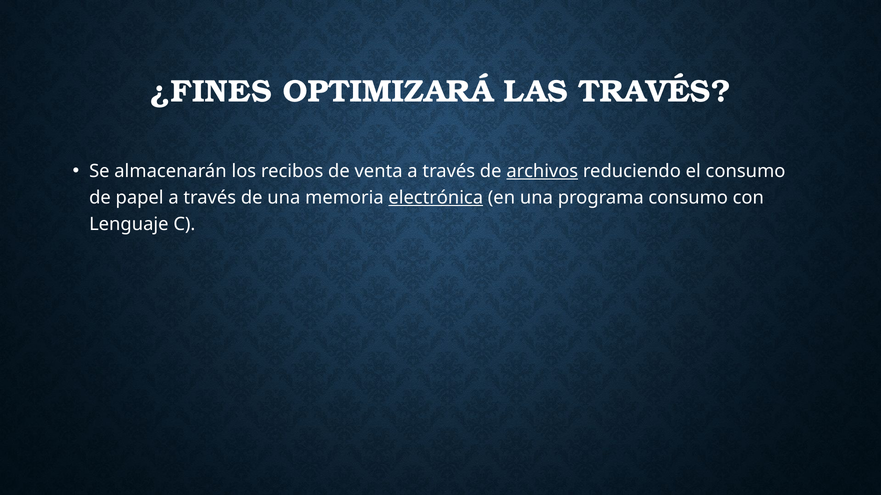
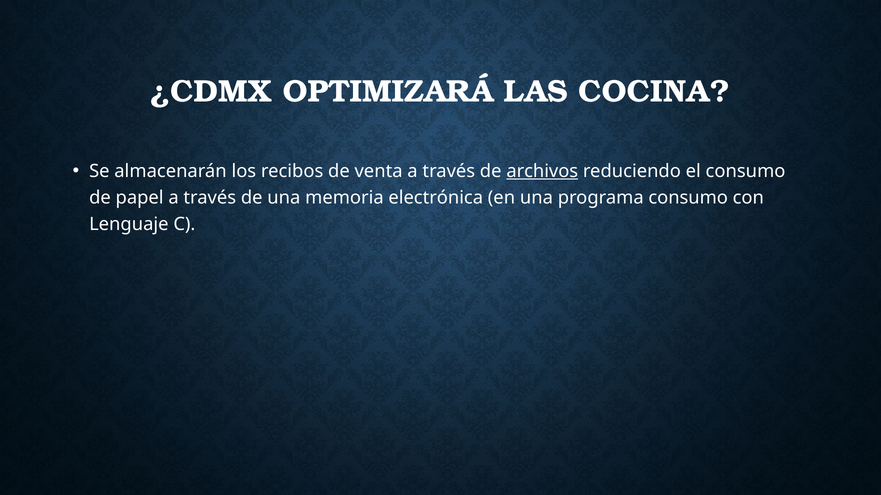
¿FINES: ¿FINES -> ¿CDMX (211, 92)
LAS TRAVÉS: TRAVÉS -> COCINA (654, 92)
electrónica underline: present -> none (436, 198)
